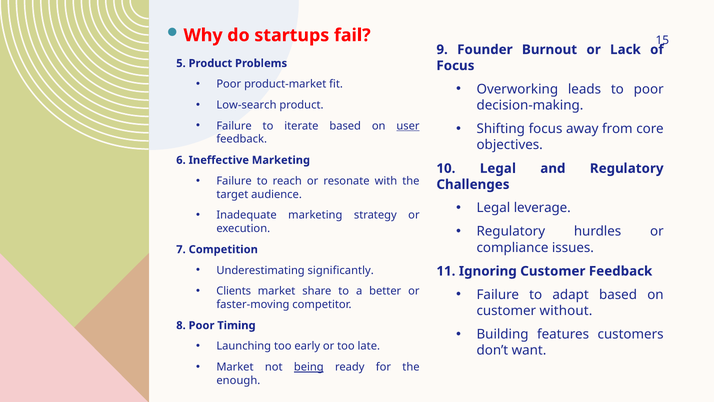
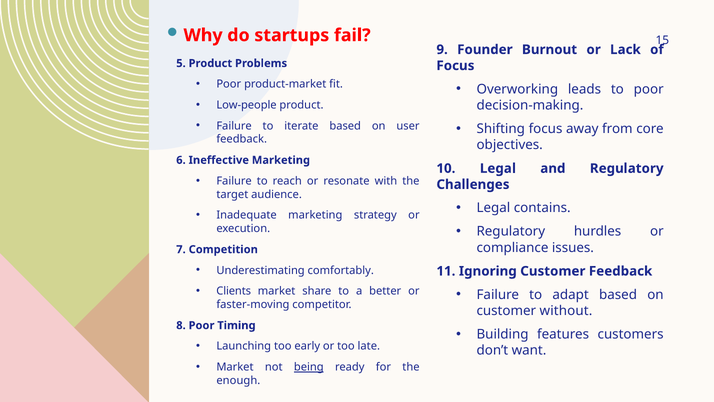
Low-search: Low-search -> Low-people (247, 105)
user underline: present -> none (408, 126)
leverage: leverage -> contains (542, 208)
significantly: significantly -> comfortably (341, 270)
